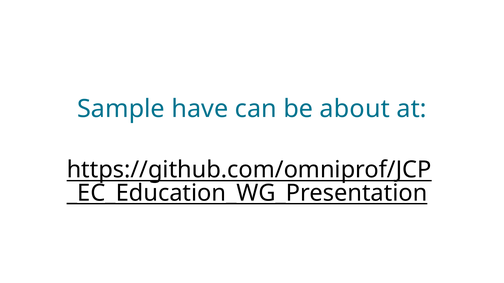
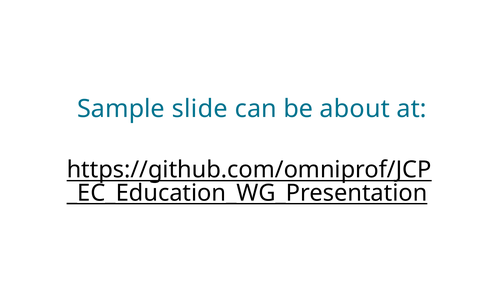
have: have -> slide (200, 109)
